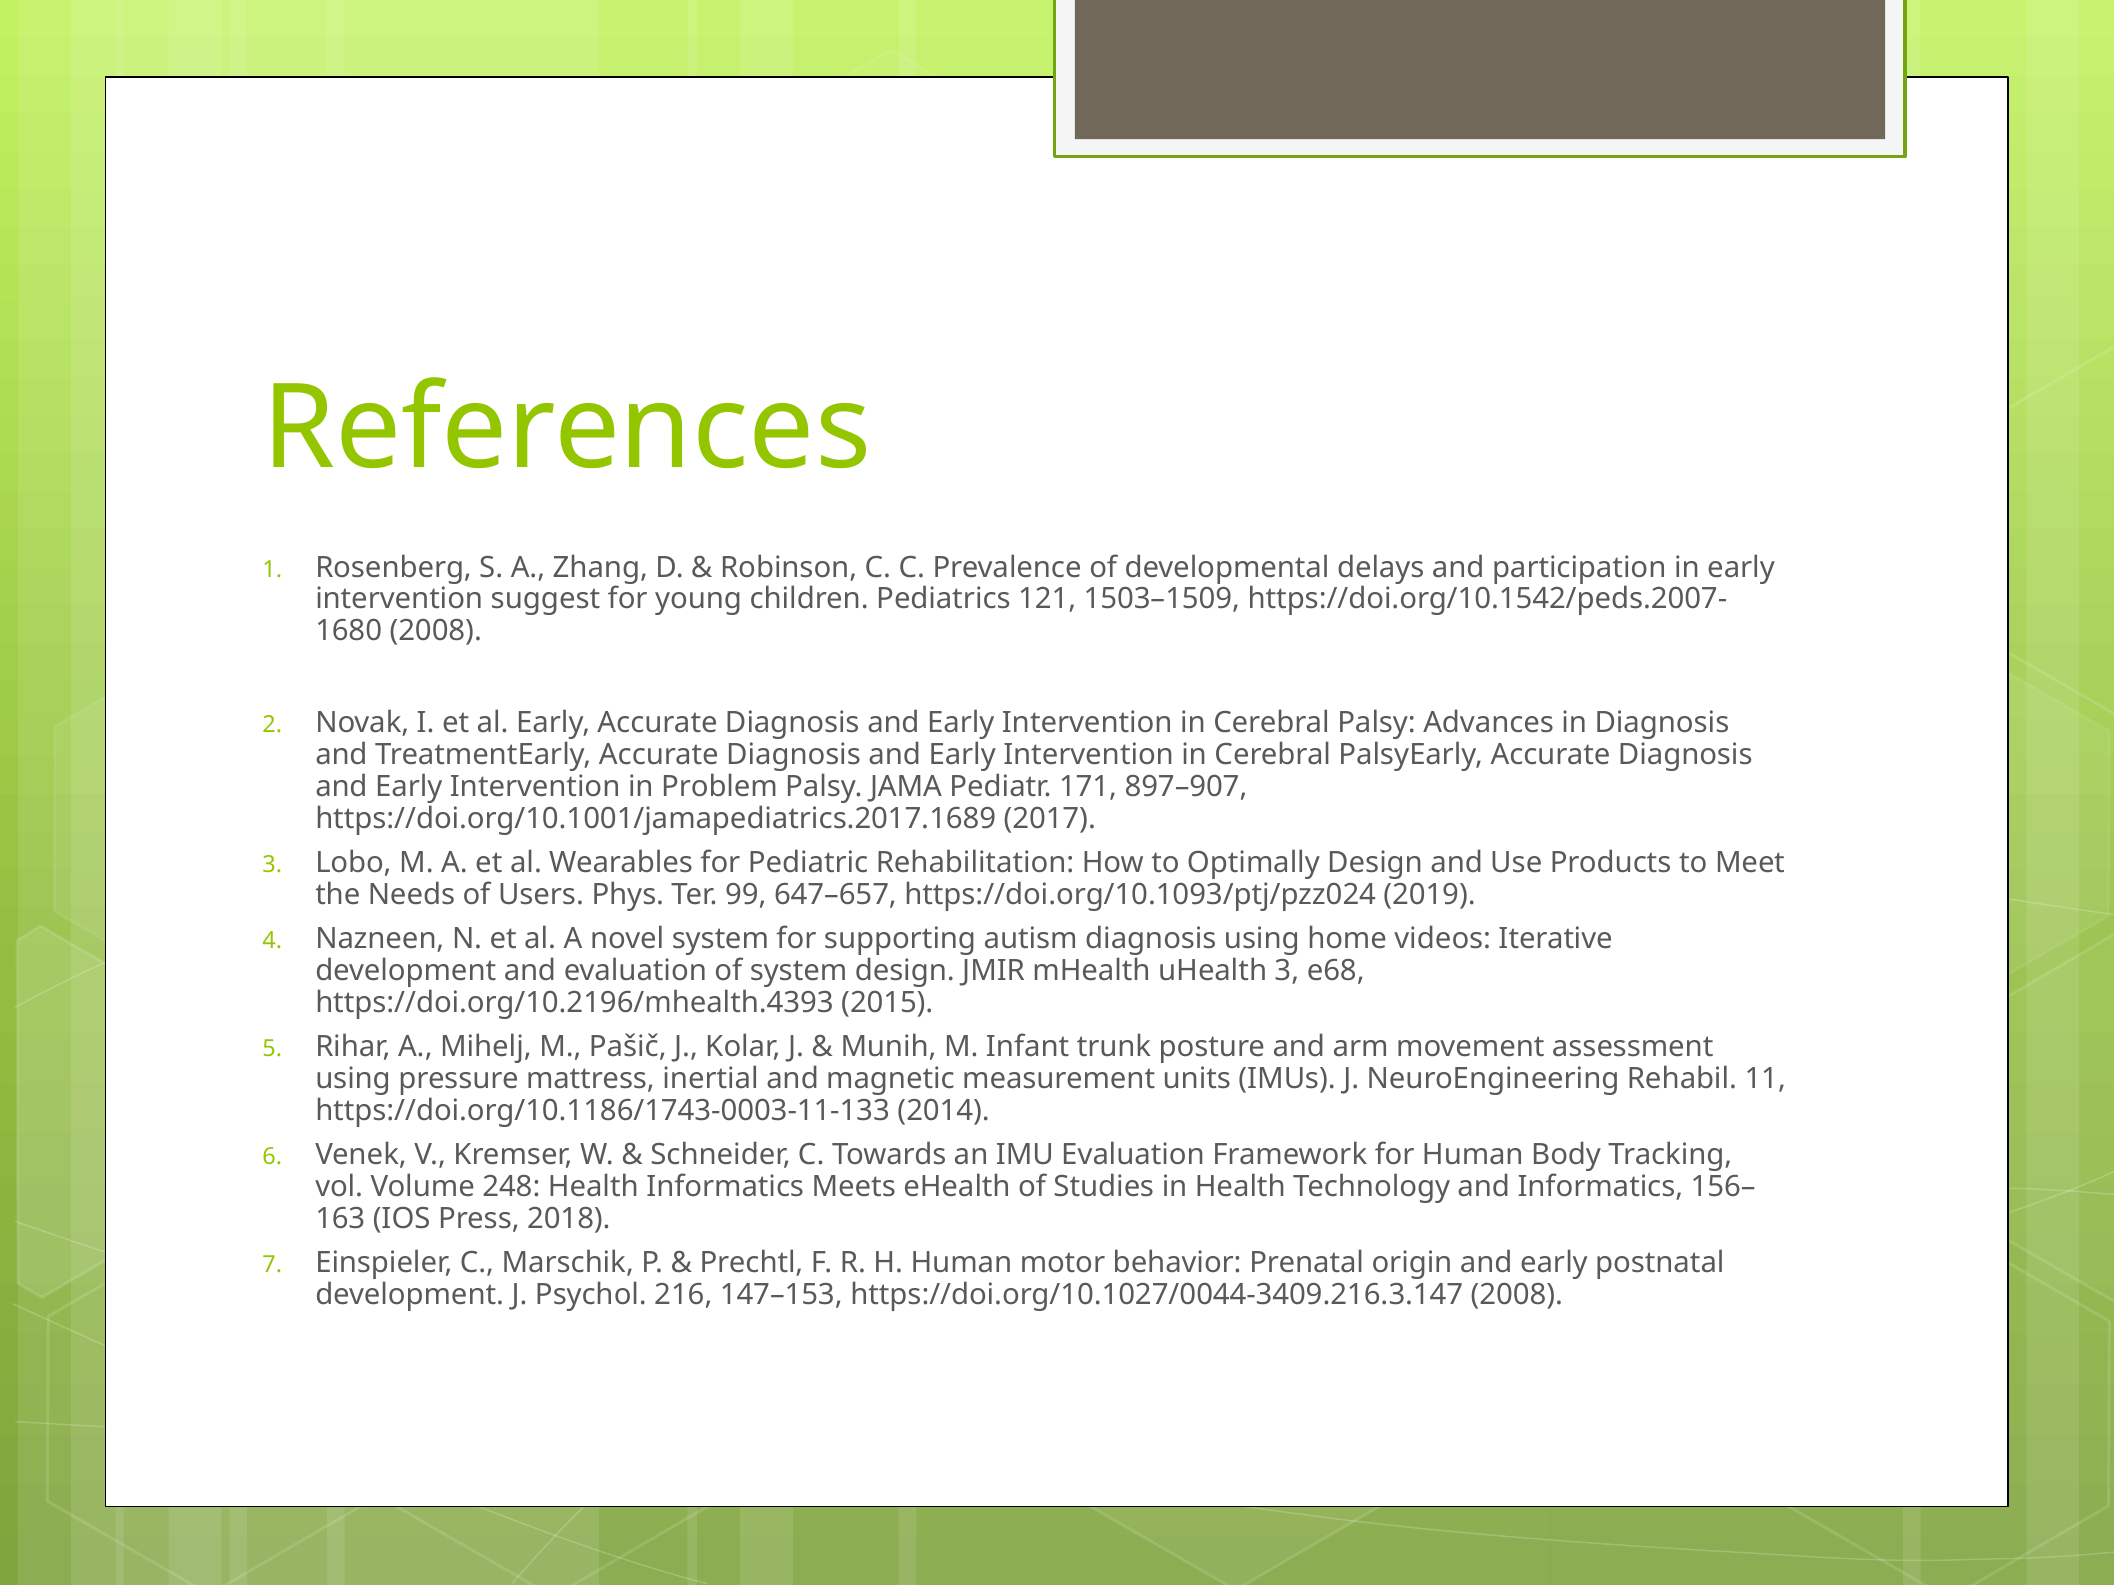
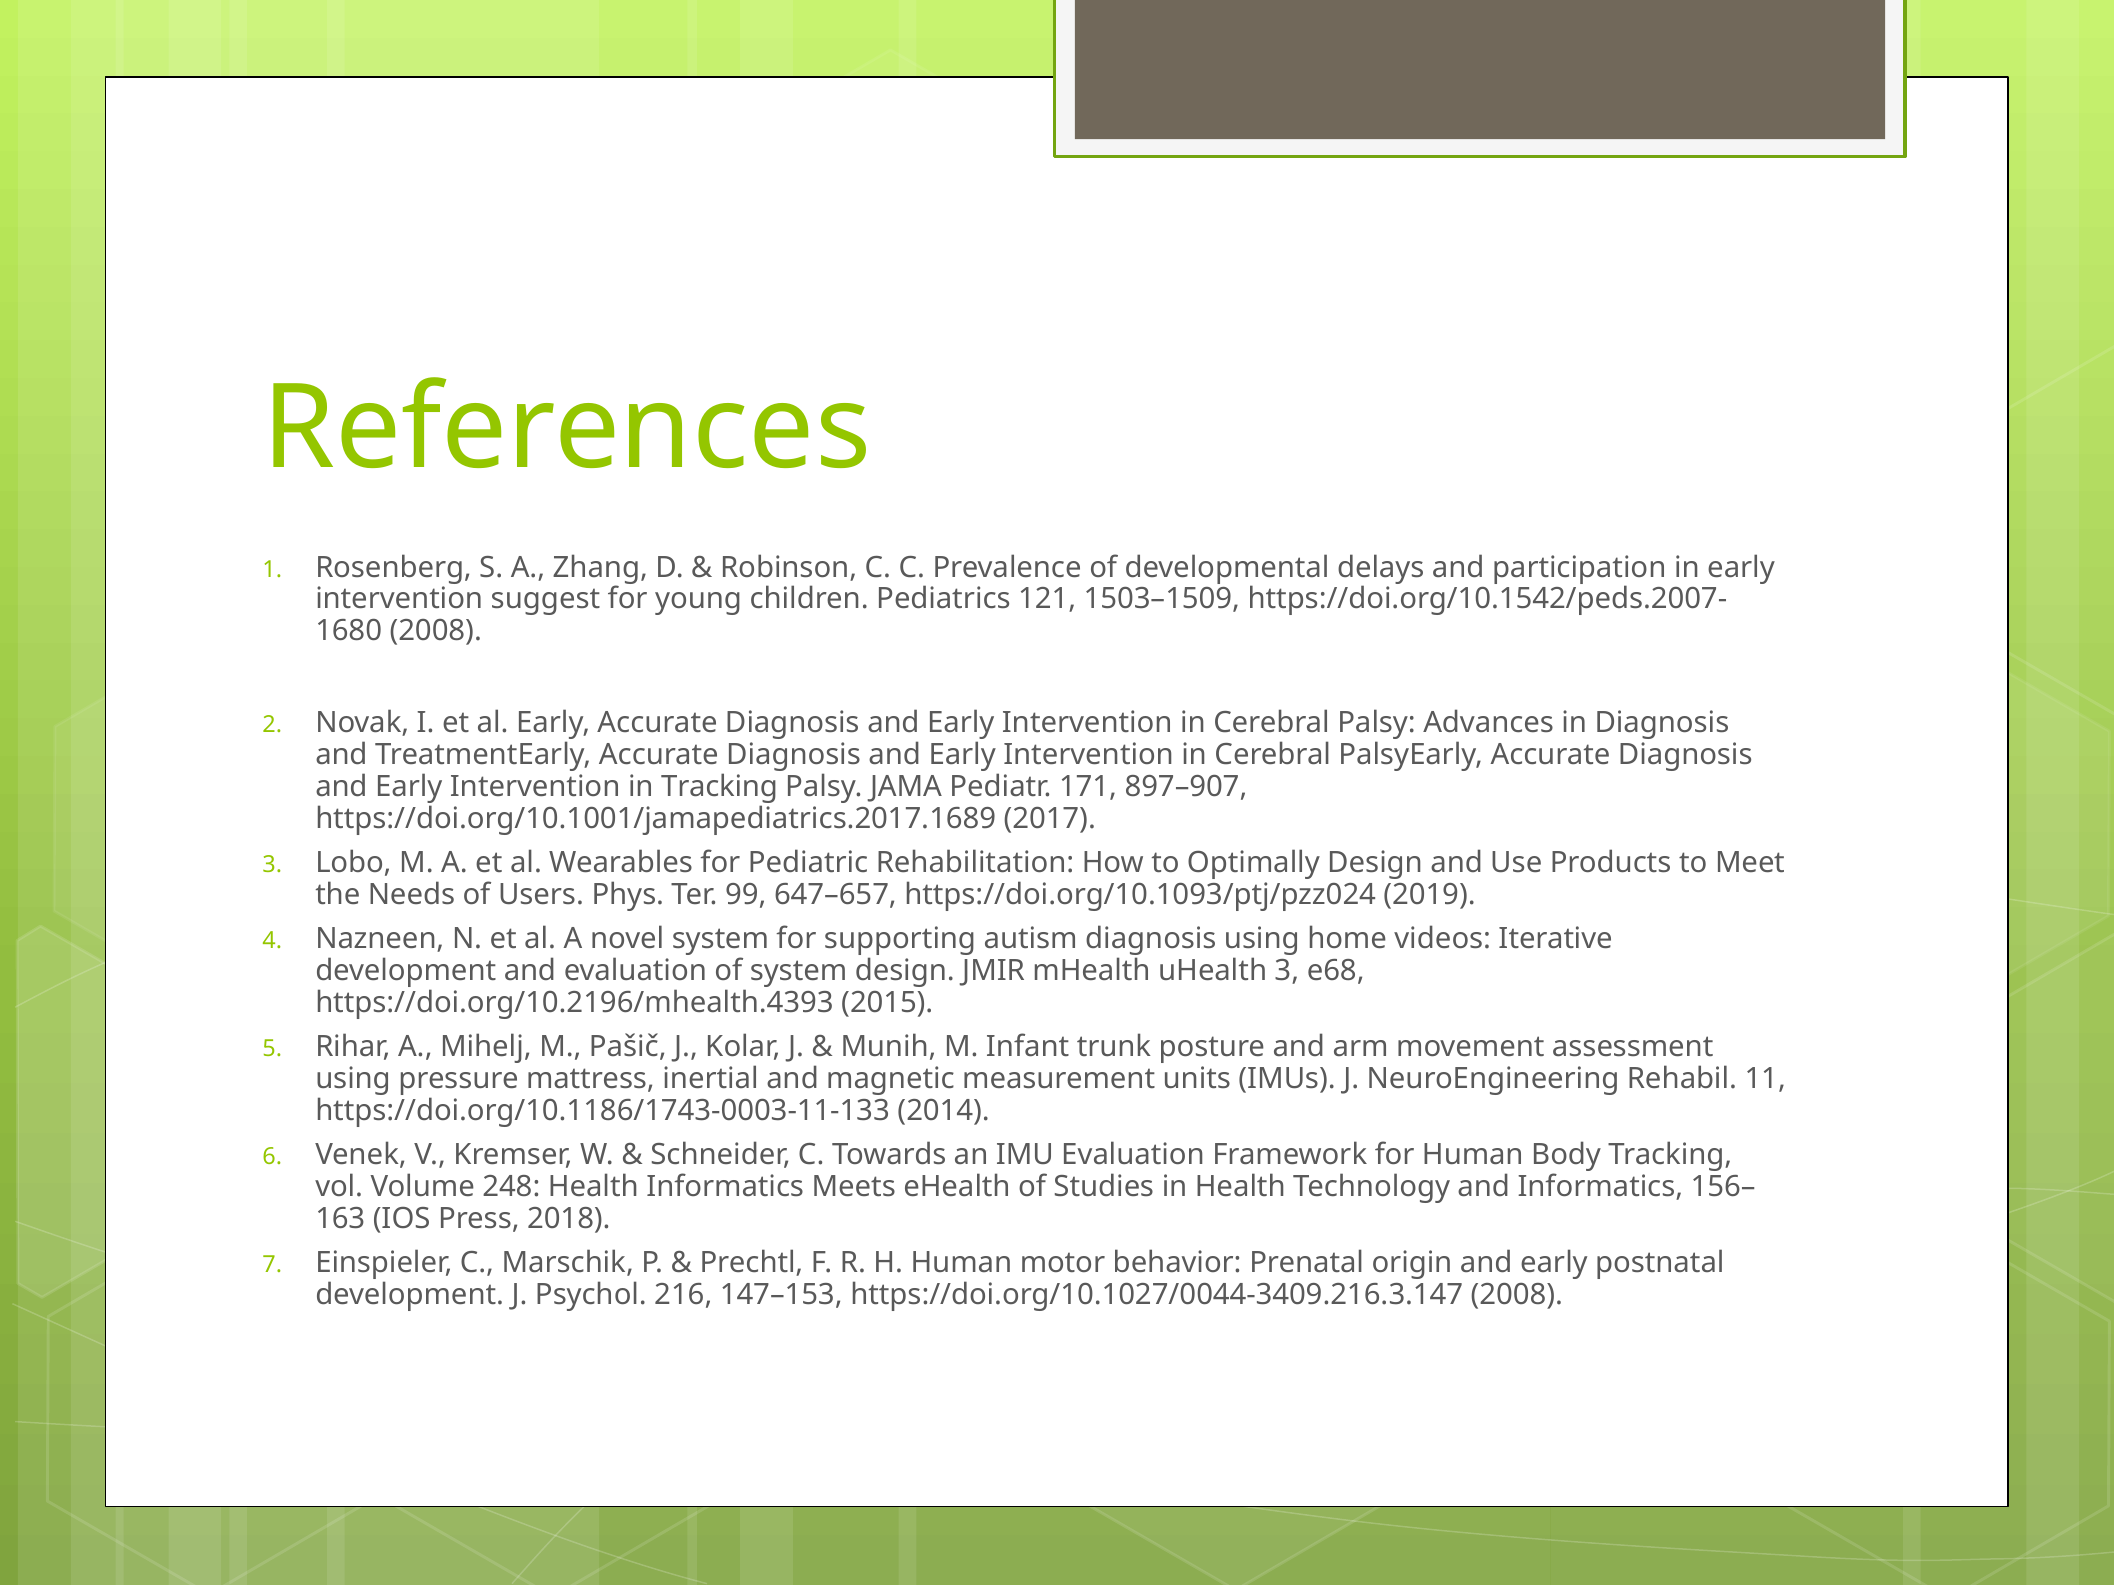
in Problem: Problem -> Tracking (720, 787)
